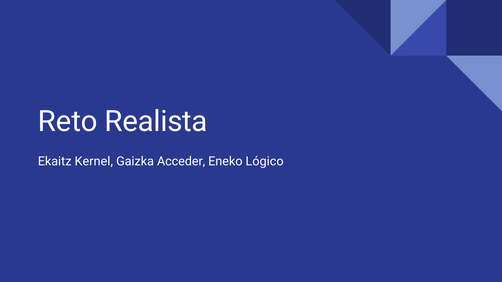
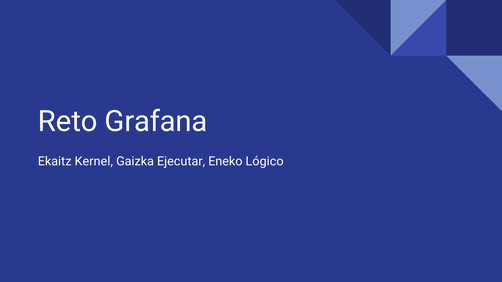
Realista: Realista -> Grafana (156, 122)
Acceder: Acceder -> Ejecutar (181, 162)
